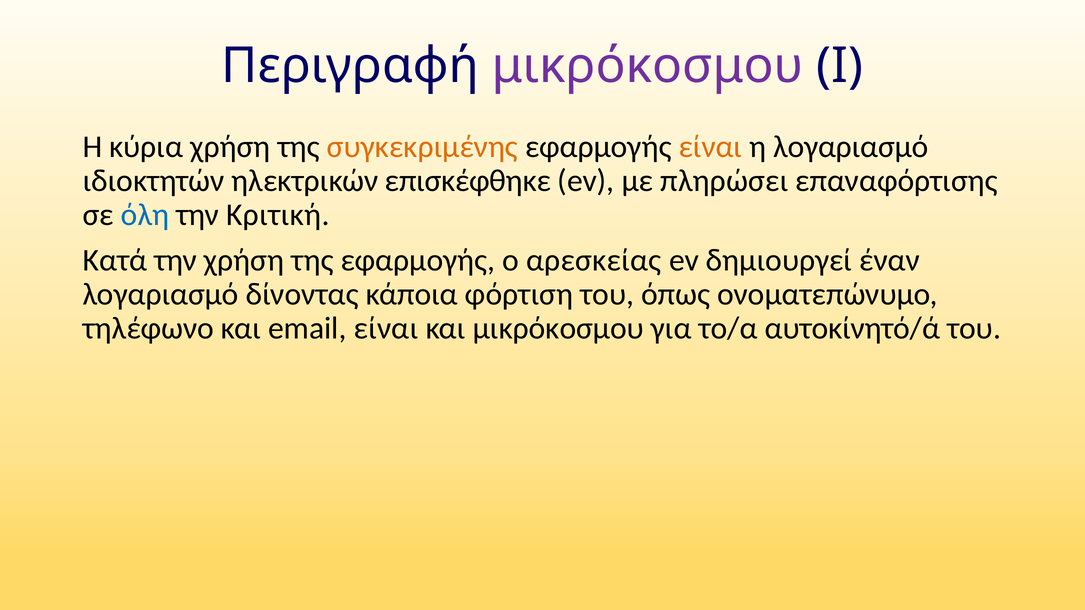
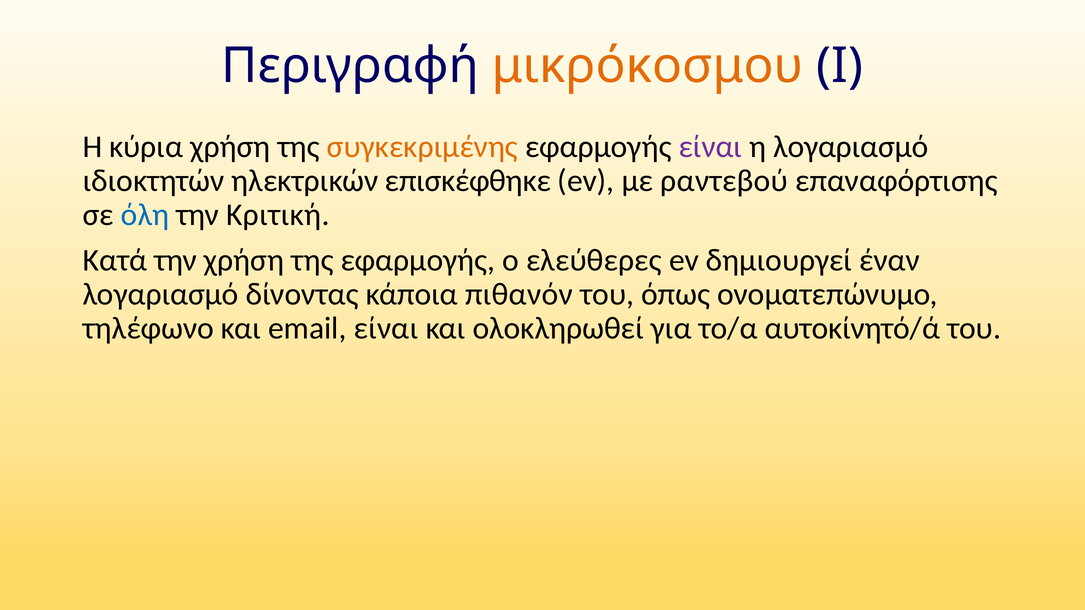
μικρόκοσμου colour: purple -> orange (648, 66)
είναι colour: orange -> purple (710, 147)
πληρώσει: πληρώσει -> ραντεβού (724, 181)
αρεσκείας: αρεσκείας -> ελεύθερες (594, 260)
φόρτιση: φόρτιση -> πιθανόν (519, 294)
και μικρόκοσμου: μικρόκοσμου -> ολοκληρωθεί (558, 329)
